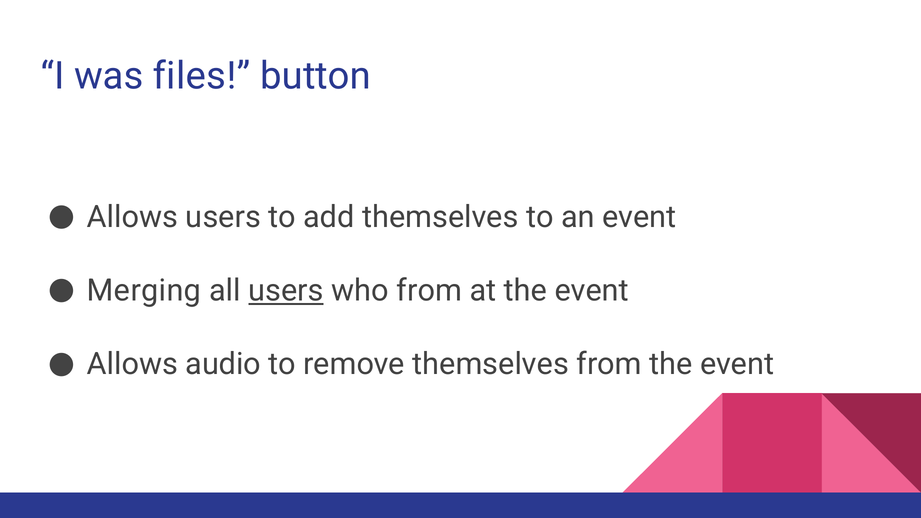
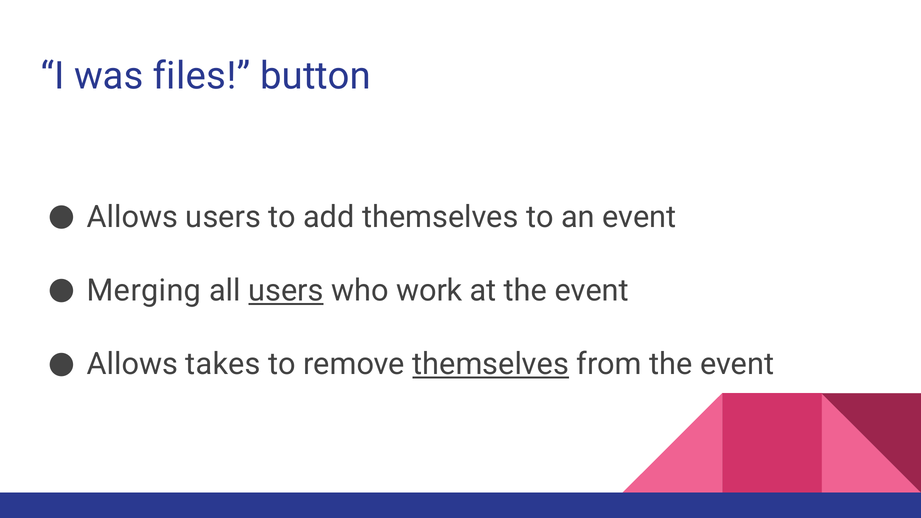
who from: from -> work (429, 291)
audio: audio -> takes (223, 364)
themselves underline: none -> present (491, 364)
